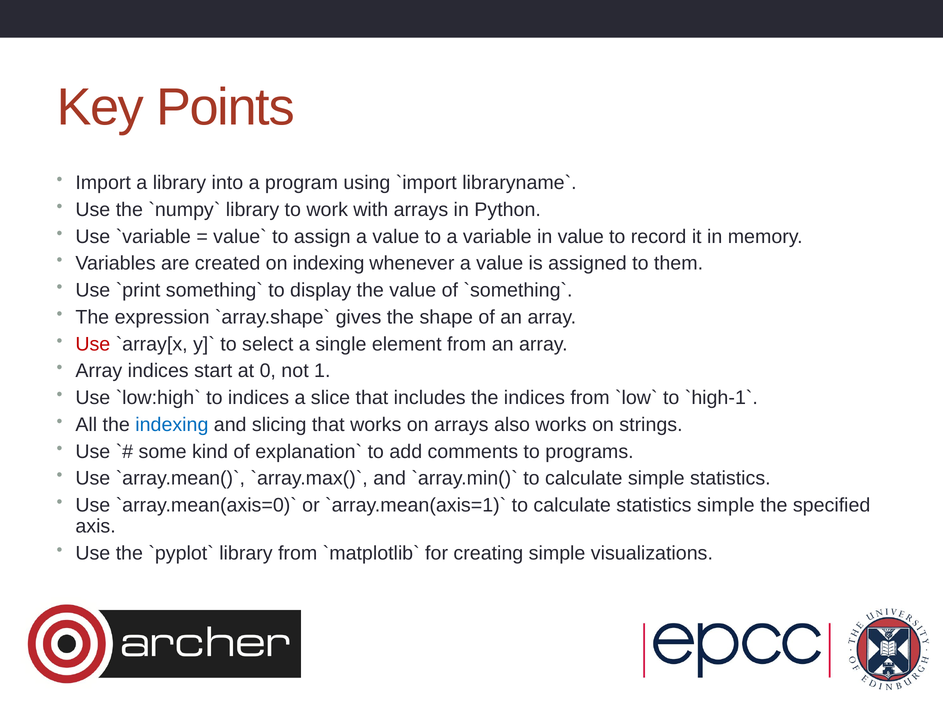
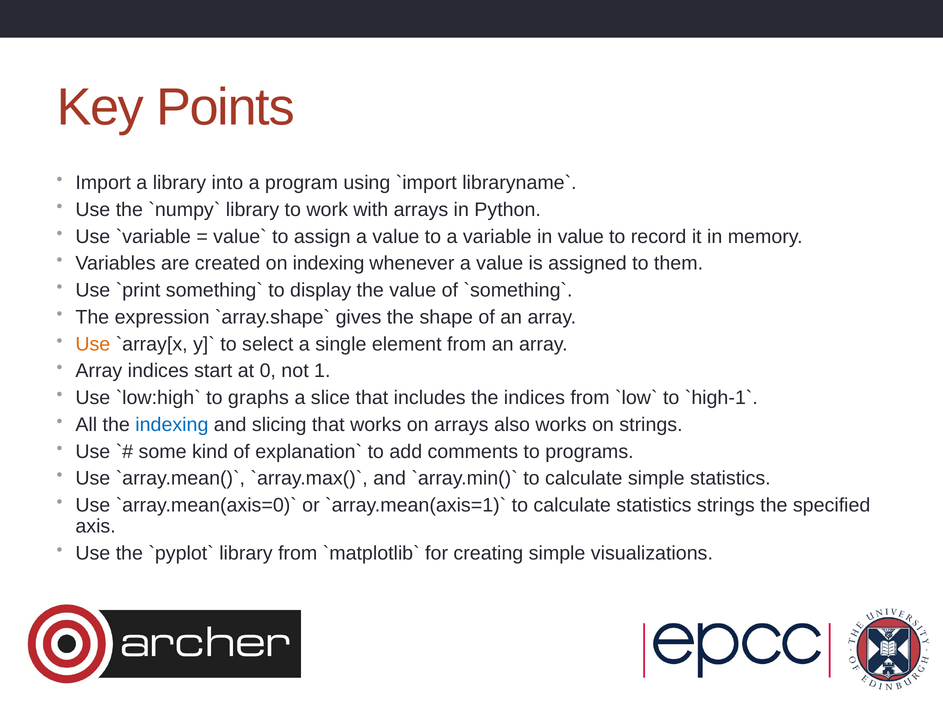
Use colour: red -> orange (93, 344)
to indices: indices -> graphs (258, 398)
statistics simple: simple -> strings (726, 505)
